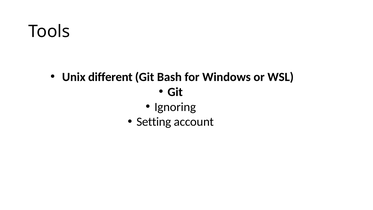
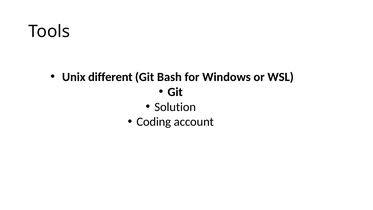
Ignoring: Ignoring -> Solution (175, 107)
Setting: Setting -> Coding (154, 122)
